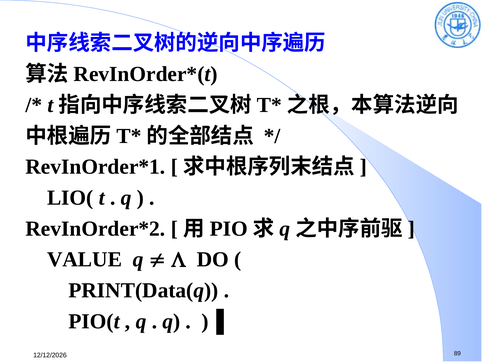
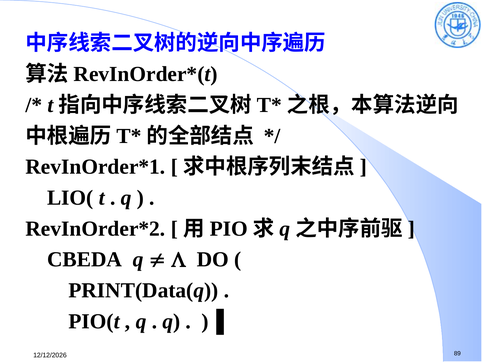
VALUE: VALUE -> CBEDA (84, 259)
